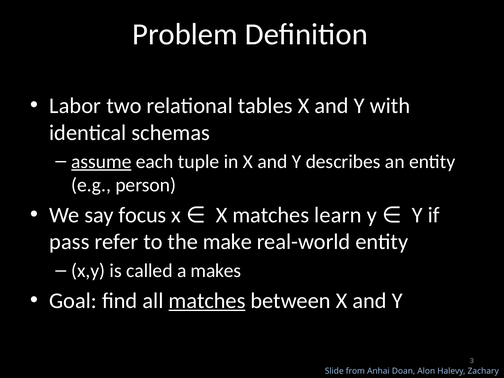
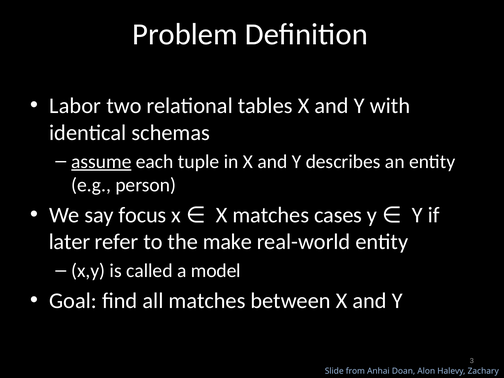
learn: learn -> cases (338, 215)
pass: pass -> later (69, 242)
makes: makes -> model (216, 271)
matches underline: present -> none (207, 301)
